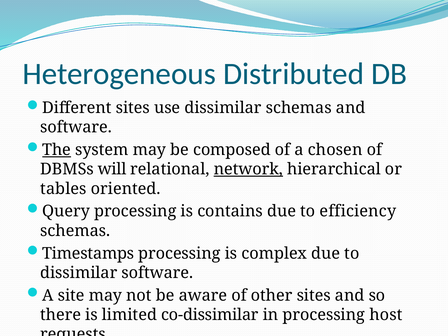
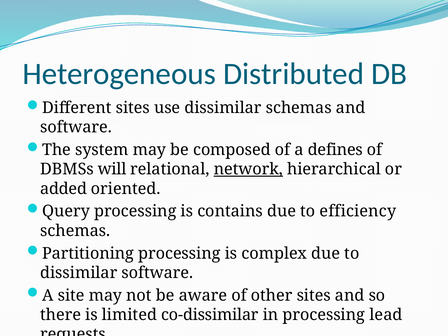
The underline: present -> none (57, 150)
chosen: chosen -> defines (335, 150)
tables: tables -> added (64, 189)
Timestamps: Timestamps -> Partitioning (88, 253)
host: host -> lead (386, 315)
